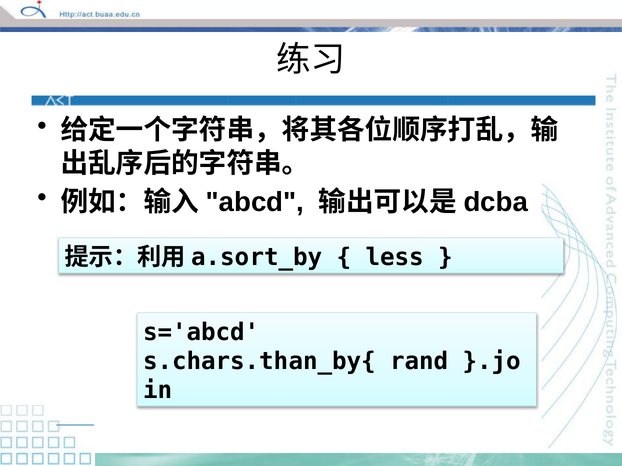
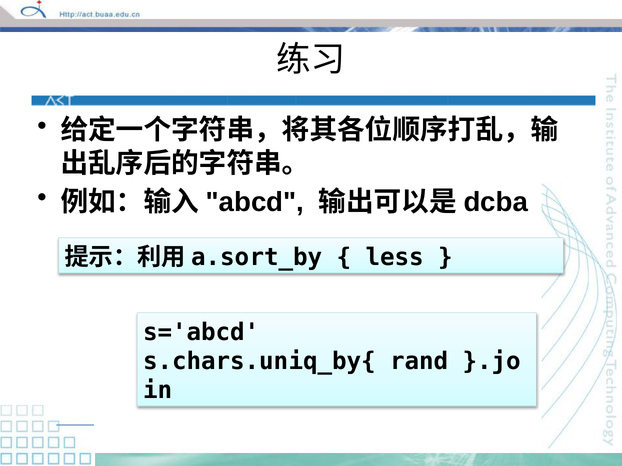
s.chars.than_by{: s.chars.than_by{ -> s.chars.uniq_by{ (259, 362)
